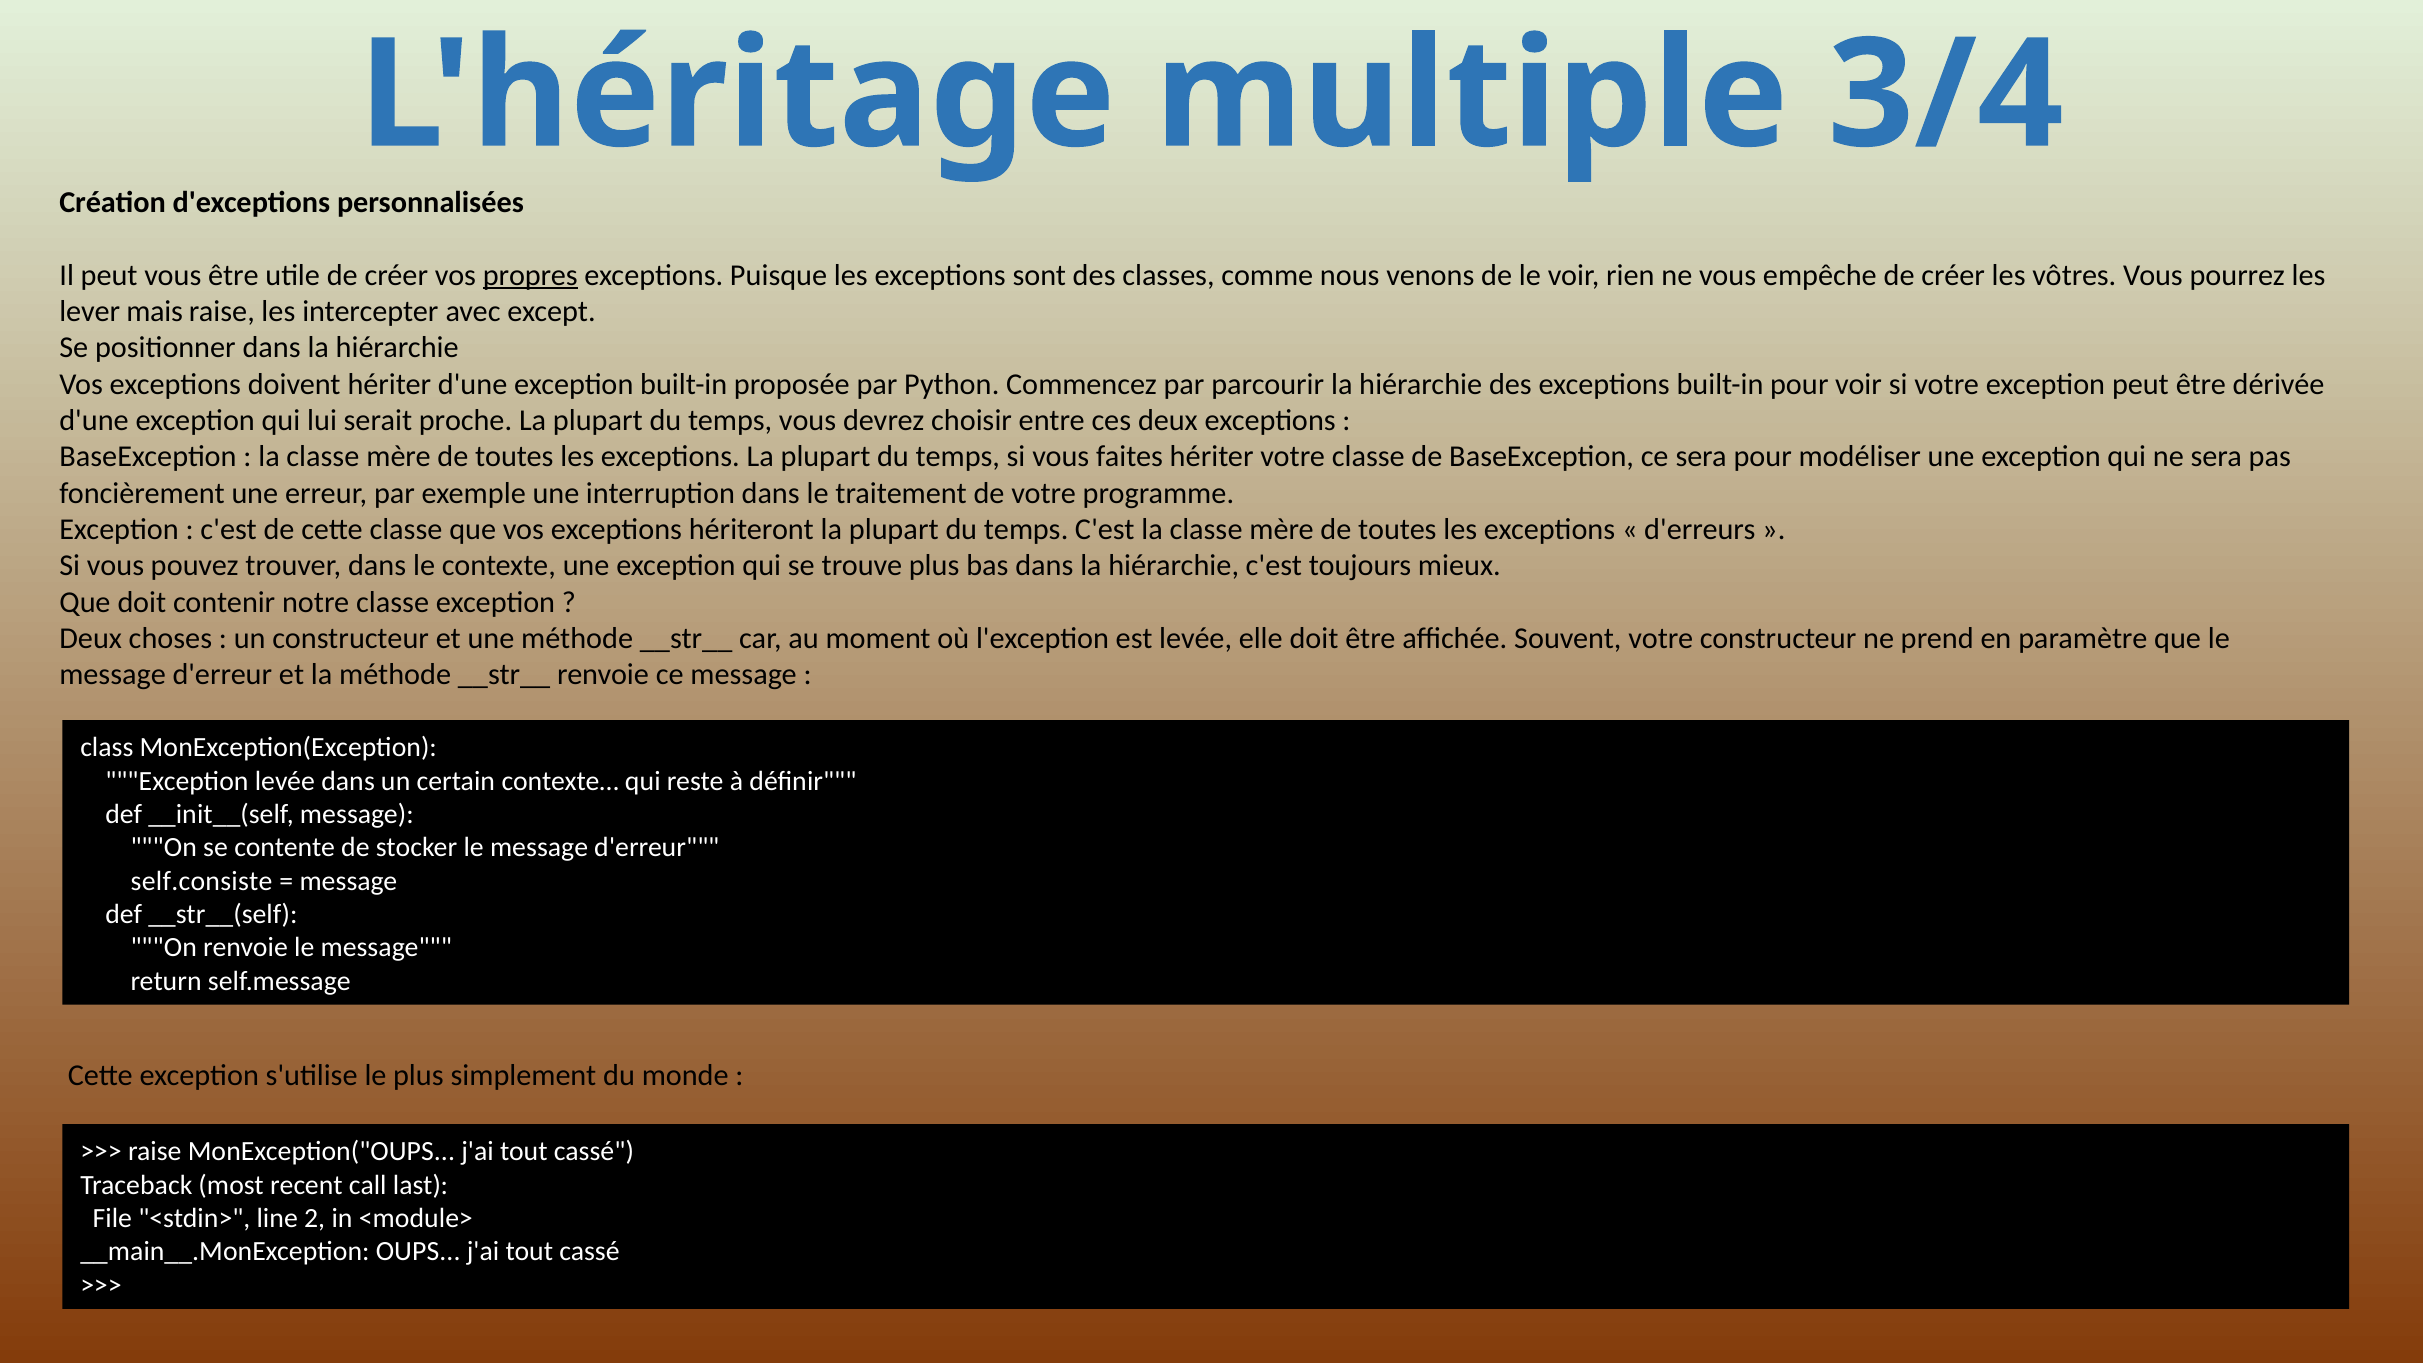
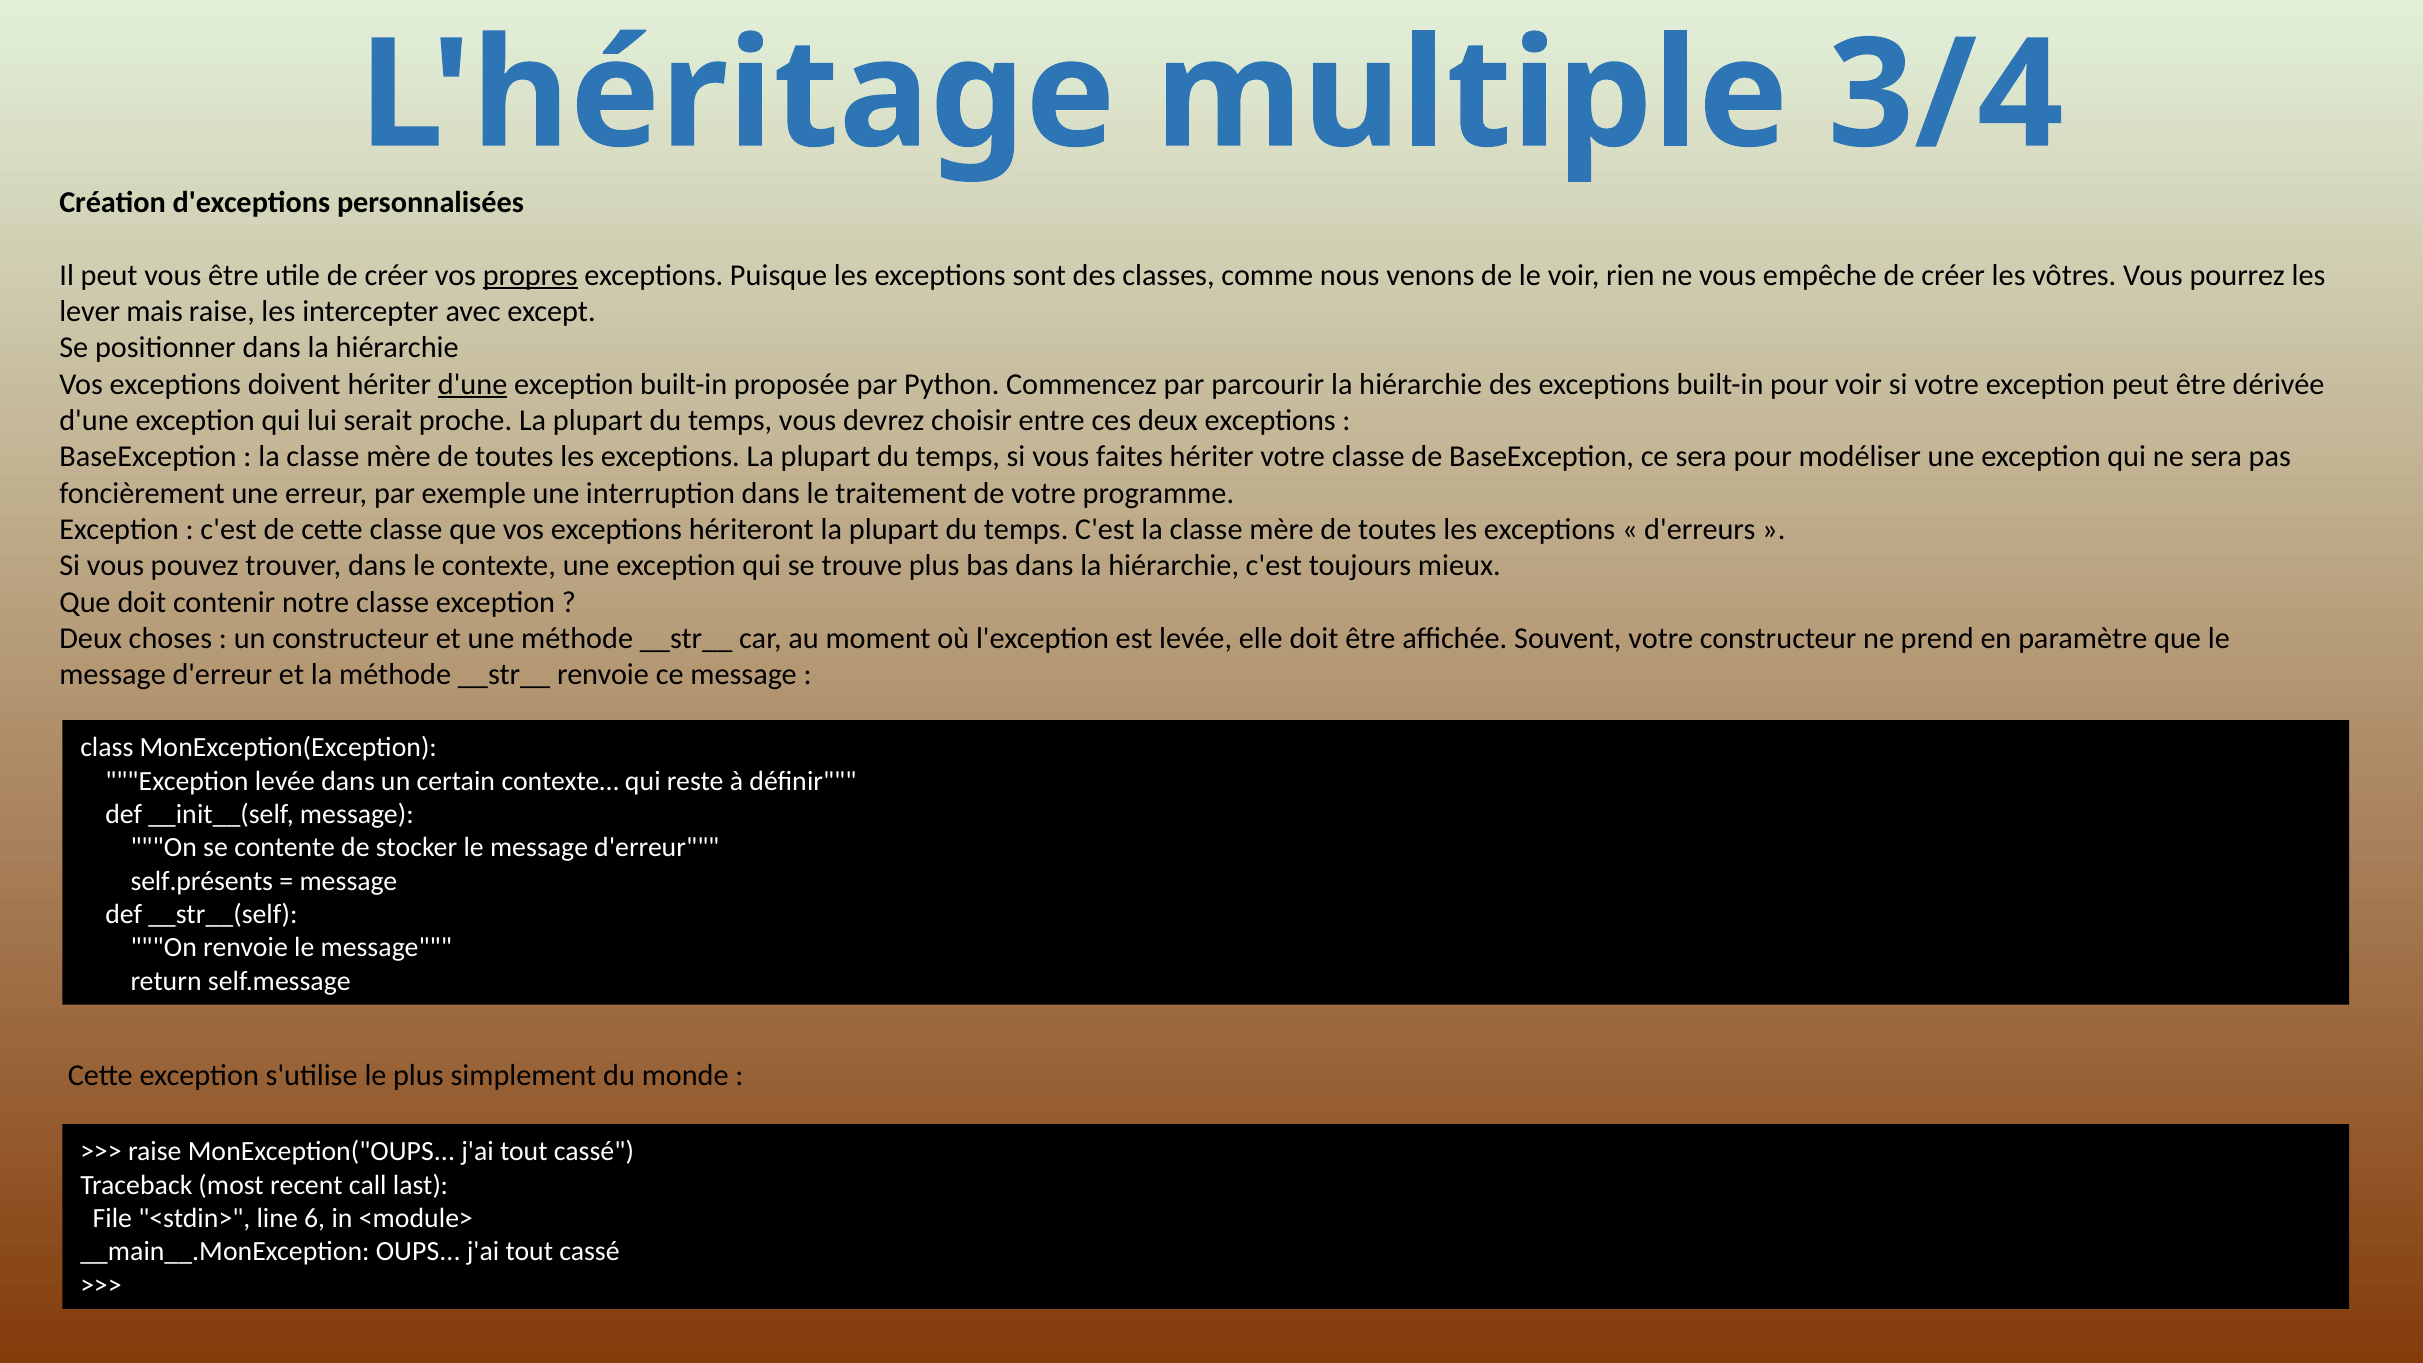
d'une underline: none -> present (473, 384)
self.consiste: self.consiste -> self.présents (202, 881)
2: 2 -> 6 (315, 1218)
